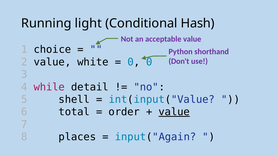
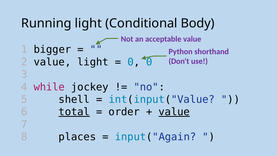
Hash: Hash -> Body (198, 23)
choice: choice -> bigger (52, 49)
value white: white -> light (93, 62)
detail: detail -> jockey (90, 87)
total underline: none -> present (74, 112)
